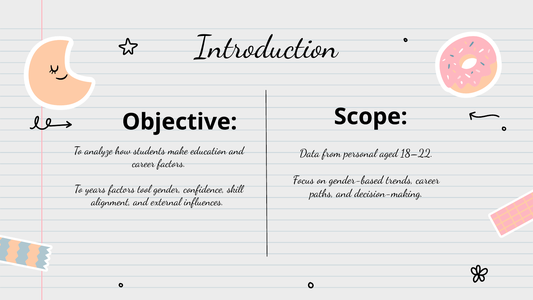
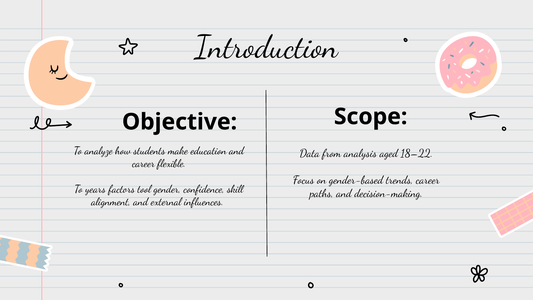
personal: personal -> analysis (360, 153)
career factors: factors -> flexible (172, 163)
